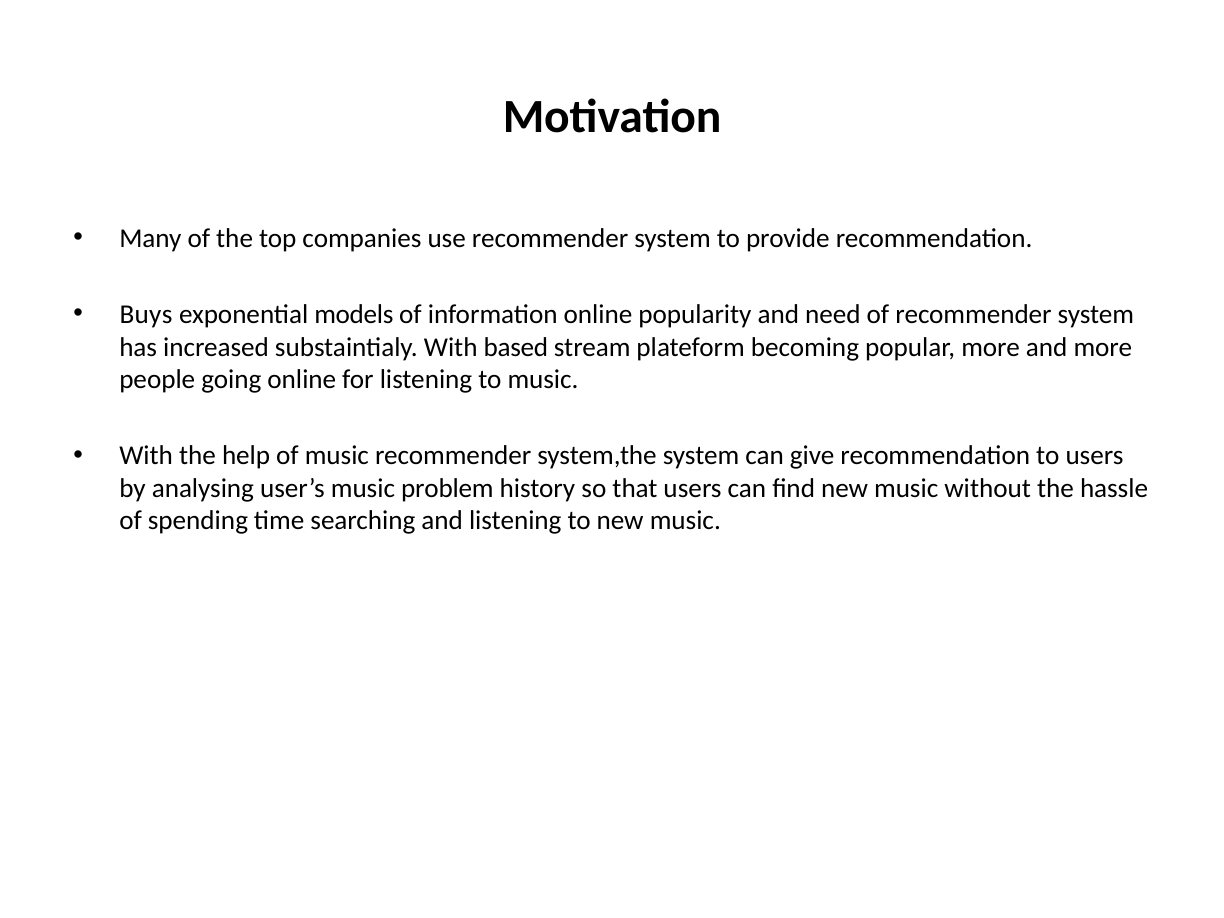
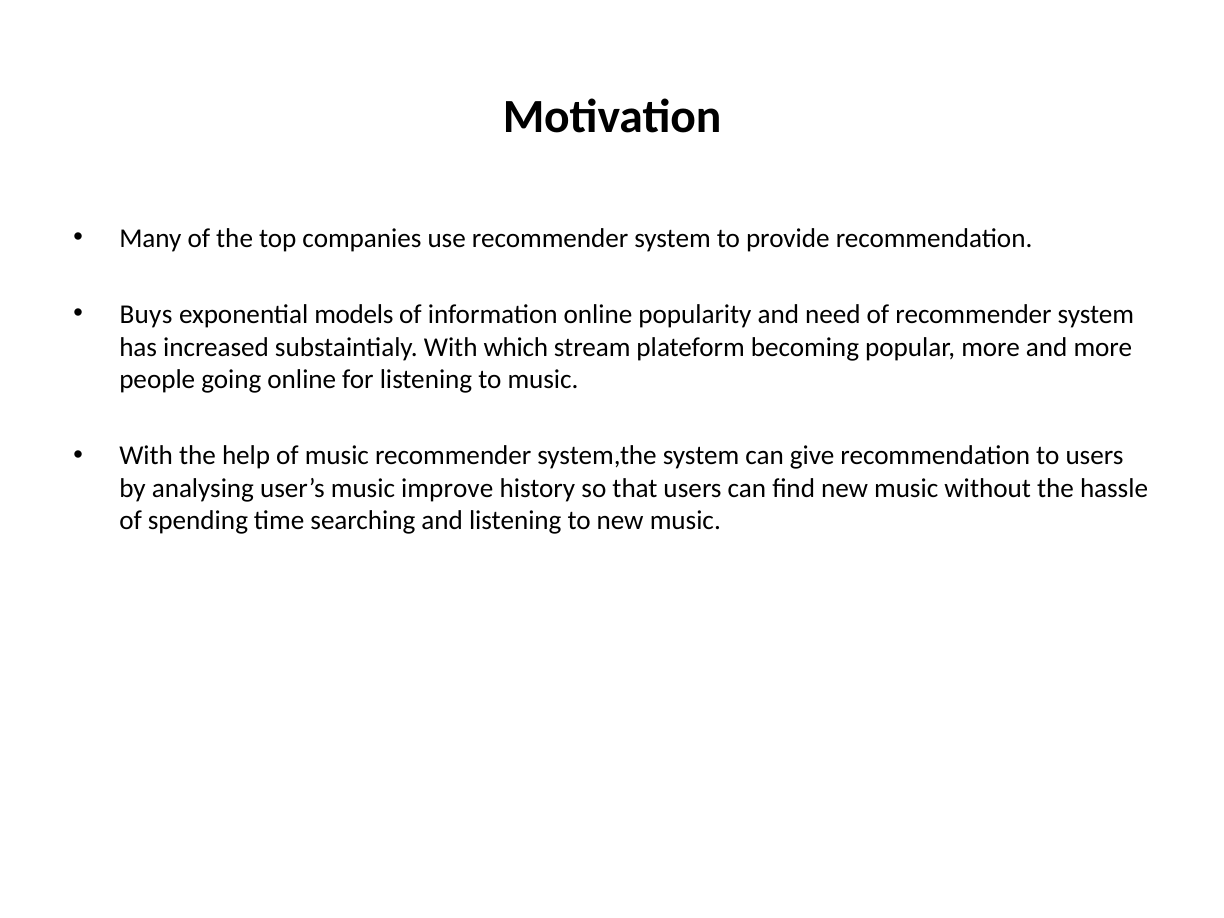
based: based -> which (516, 347)
problem: problem -> improve (447, 488)
